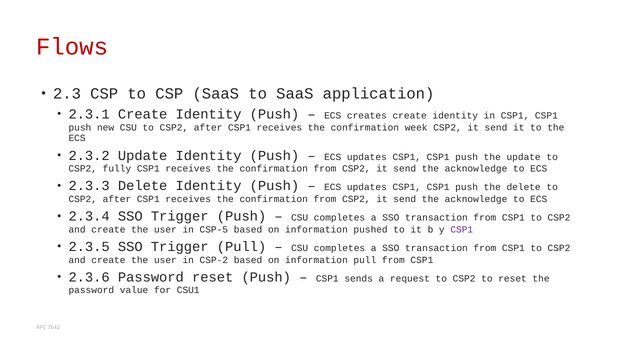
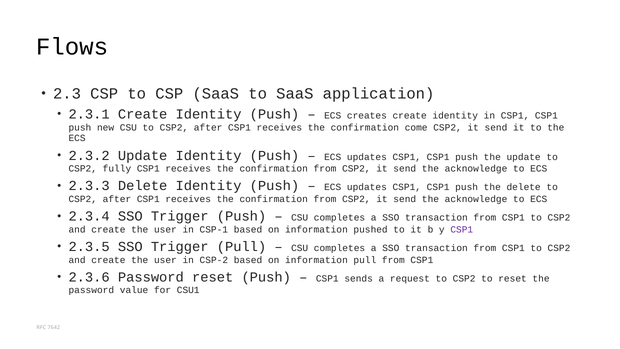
Flows colour: red -> black (72, 47)
week: week -> come (416, 127)
CSP-5: CSP-5 -> CSP-1 (214, 229)
